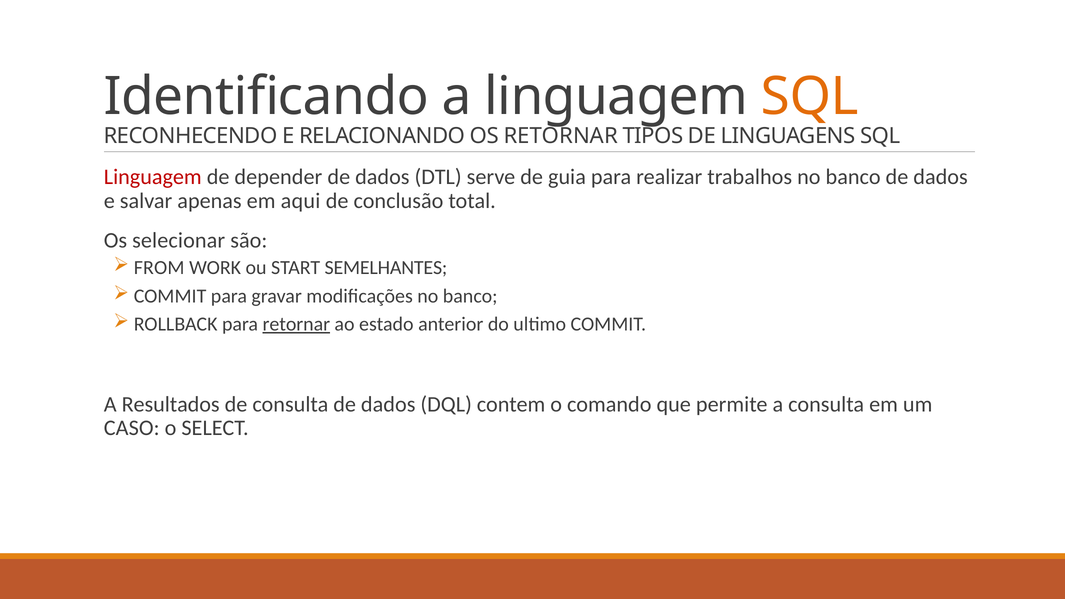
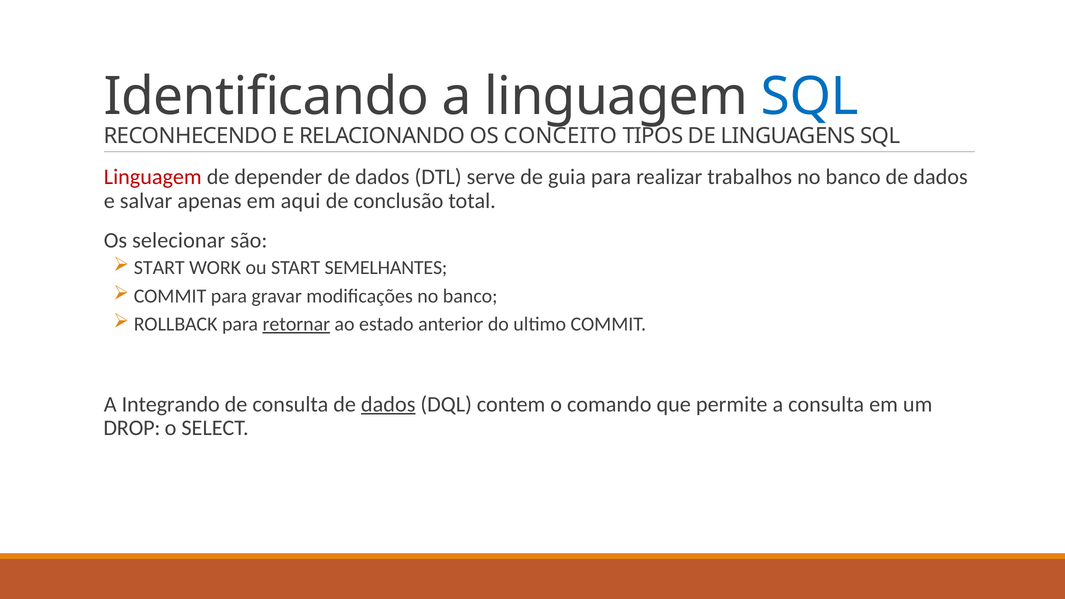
SQL colour: orange -> blue (810, 97)
OS RETORNAR: RETORNAR -> CONCEITO (561, 136)
FROM: FROM -> START (159, 268)
Resultados: Resultados -> Integrando (171, 404)
dados underline: none -> present (388, 404)
CASO: CASO -> DROP (132, 428)
